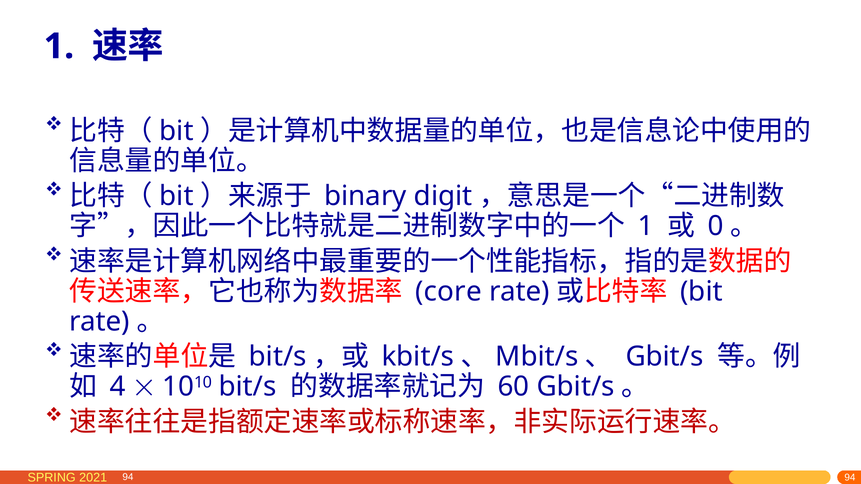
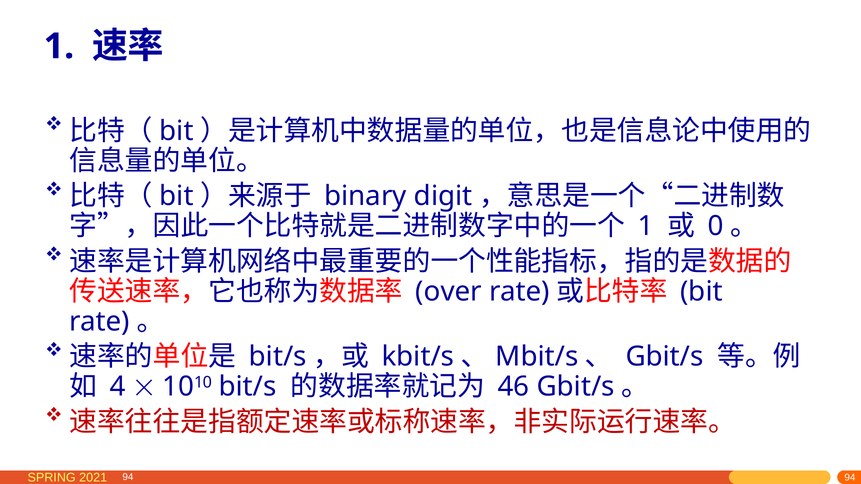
core: core -> over (449, 292)
60: 60 -> 46 (514, 387)
